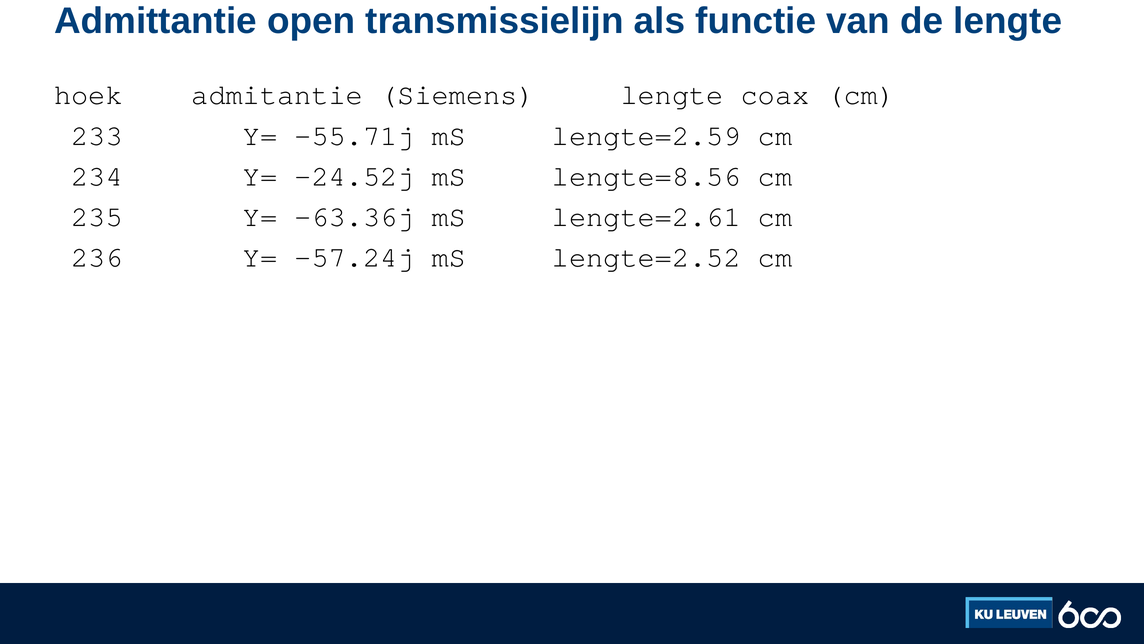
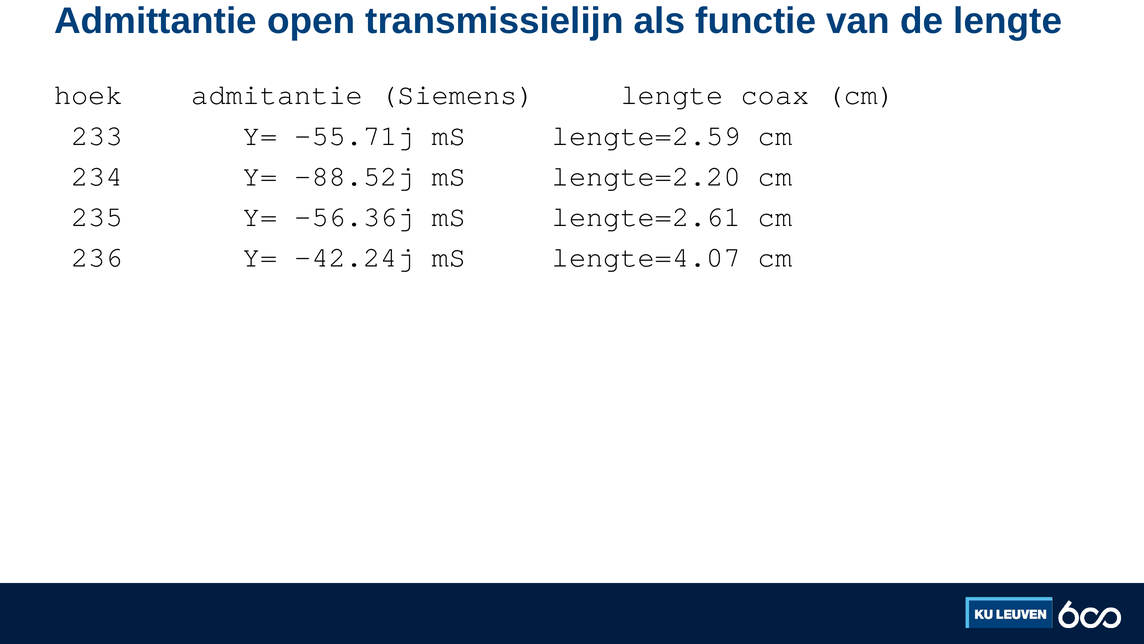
-24.52j: -24.52j -> -88.52j (354, 176)
lengte=8.56: lengte=8.56 -> lengte=2.20 (646, 176)
-63.36j: -63.36j -> -56.36j (354, 217)
-57.24j: -57.24j -> -42.24j (354, 257)
lengte=2.52: lengte=2.52 -> lengte=4.07 (646, 257)
